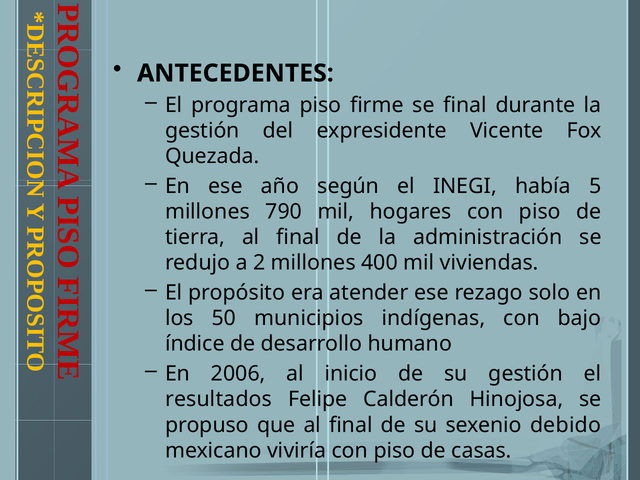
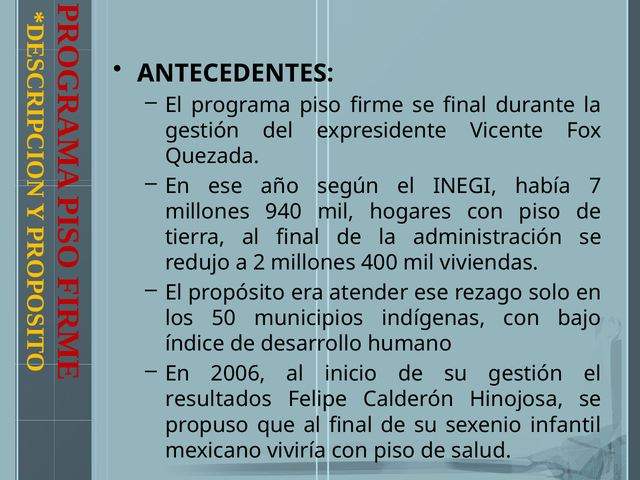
5: 5 -> 7 (595, 186)
790: 790 -> 940 (284, 212)
debido: debido -> infantil (566, 425)
casas: casas -> salud (482, 451)
